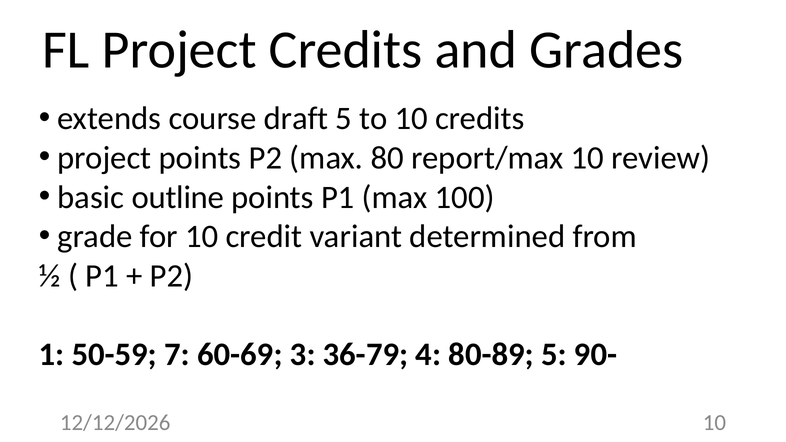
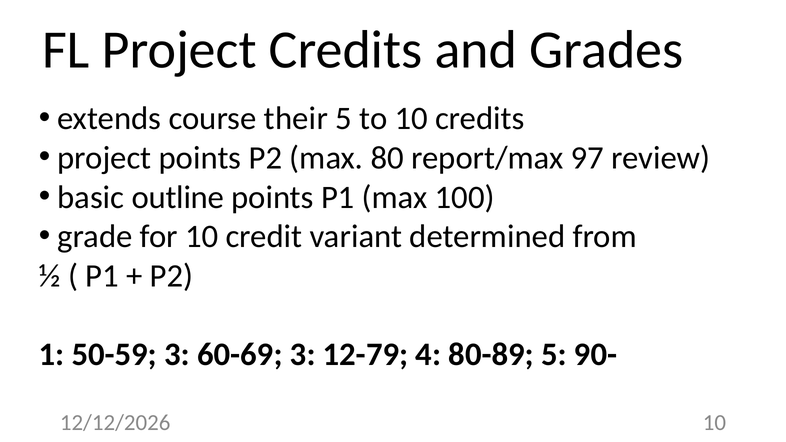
draft: draft -> their (296, 119)
report/max 10: 10 -> 97 (587, 158)
50-59 7: 7 -> 3 (177, 354)
36-79: 36-79 -> 12-79 (366, 354)
